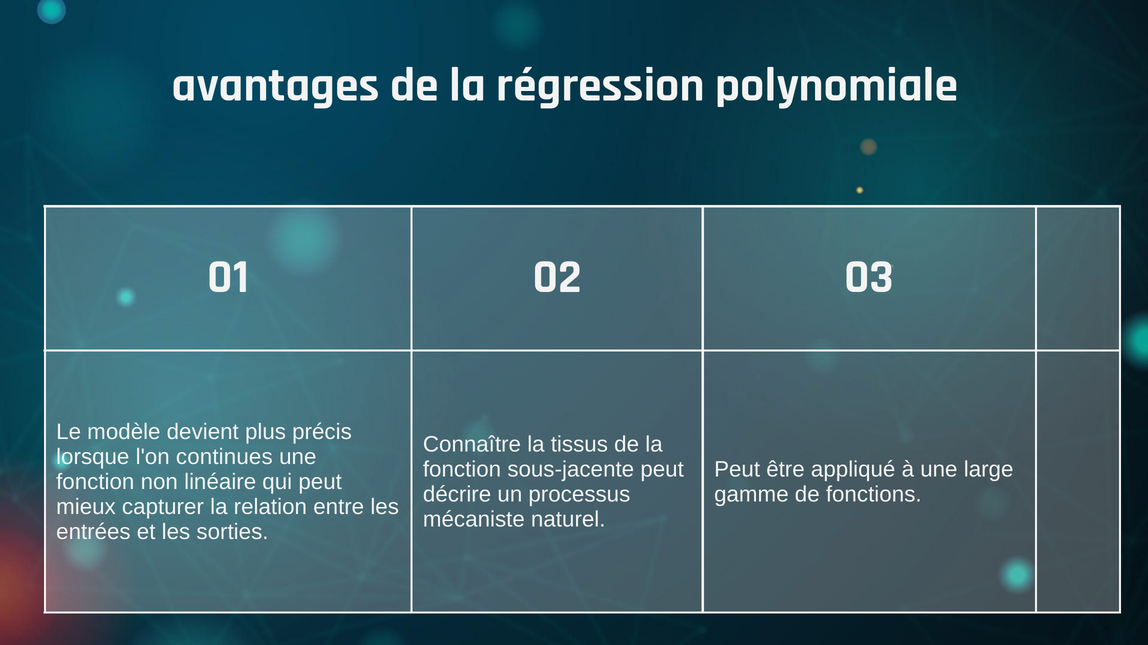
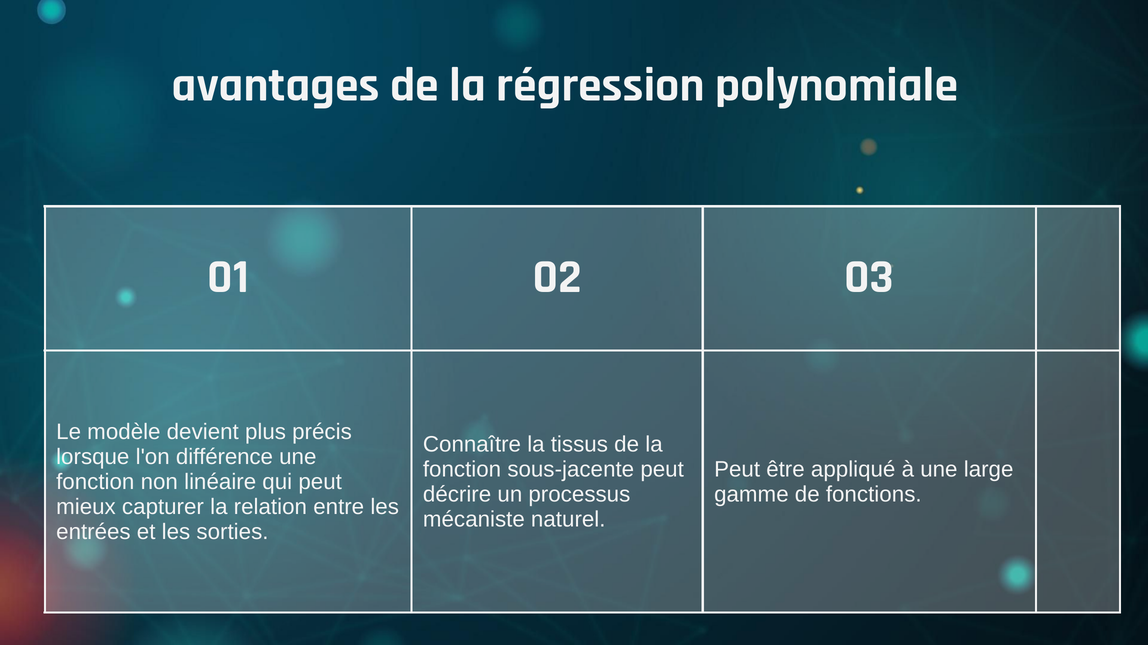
continues: continues -> différence (224, 457)
